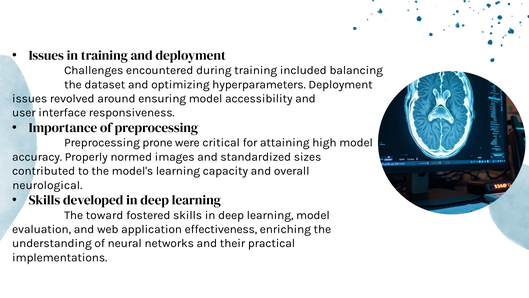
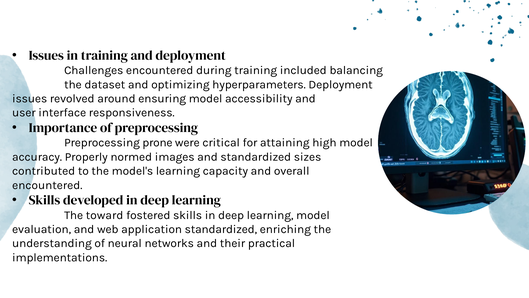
neurological: neurological -> encountered (47, 185)
application effectiveness: effectiveness -> standardized (221, 229)
